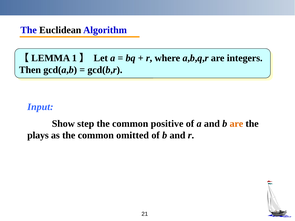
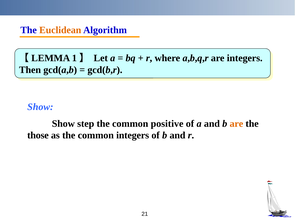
Euclidean colour: black -> orange (60, 30)
Input: Input -> Show (40, 107)
plays: plays -> those (38, 136)
common omitted: omitted -> integers (133, 136)
